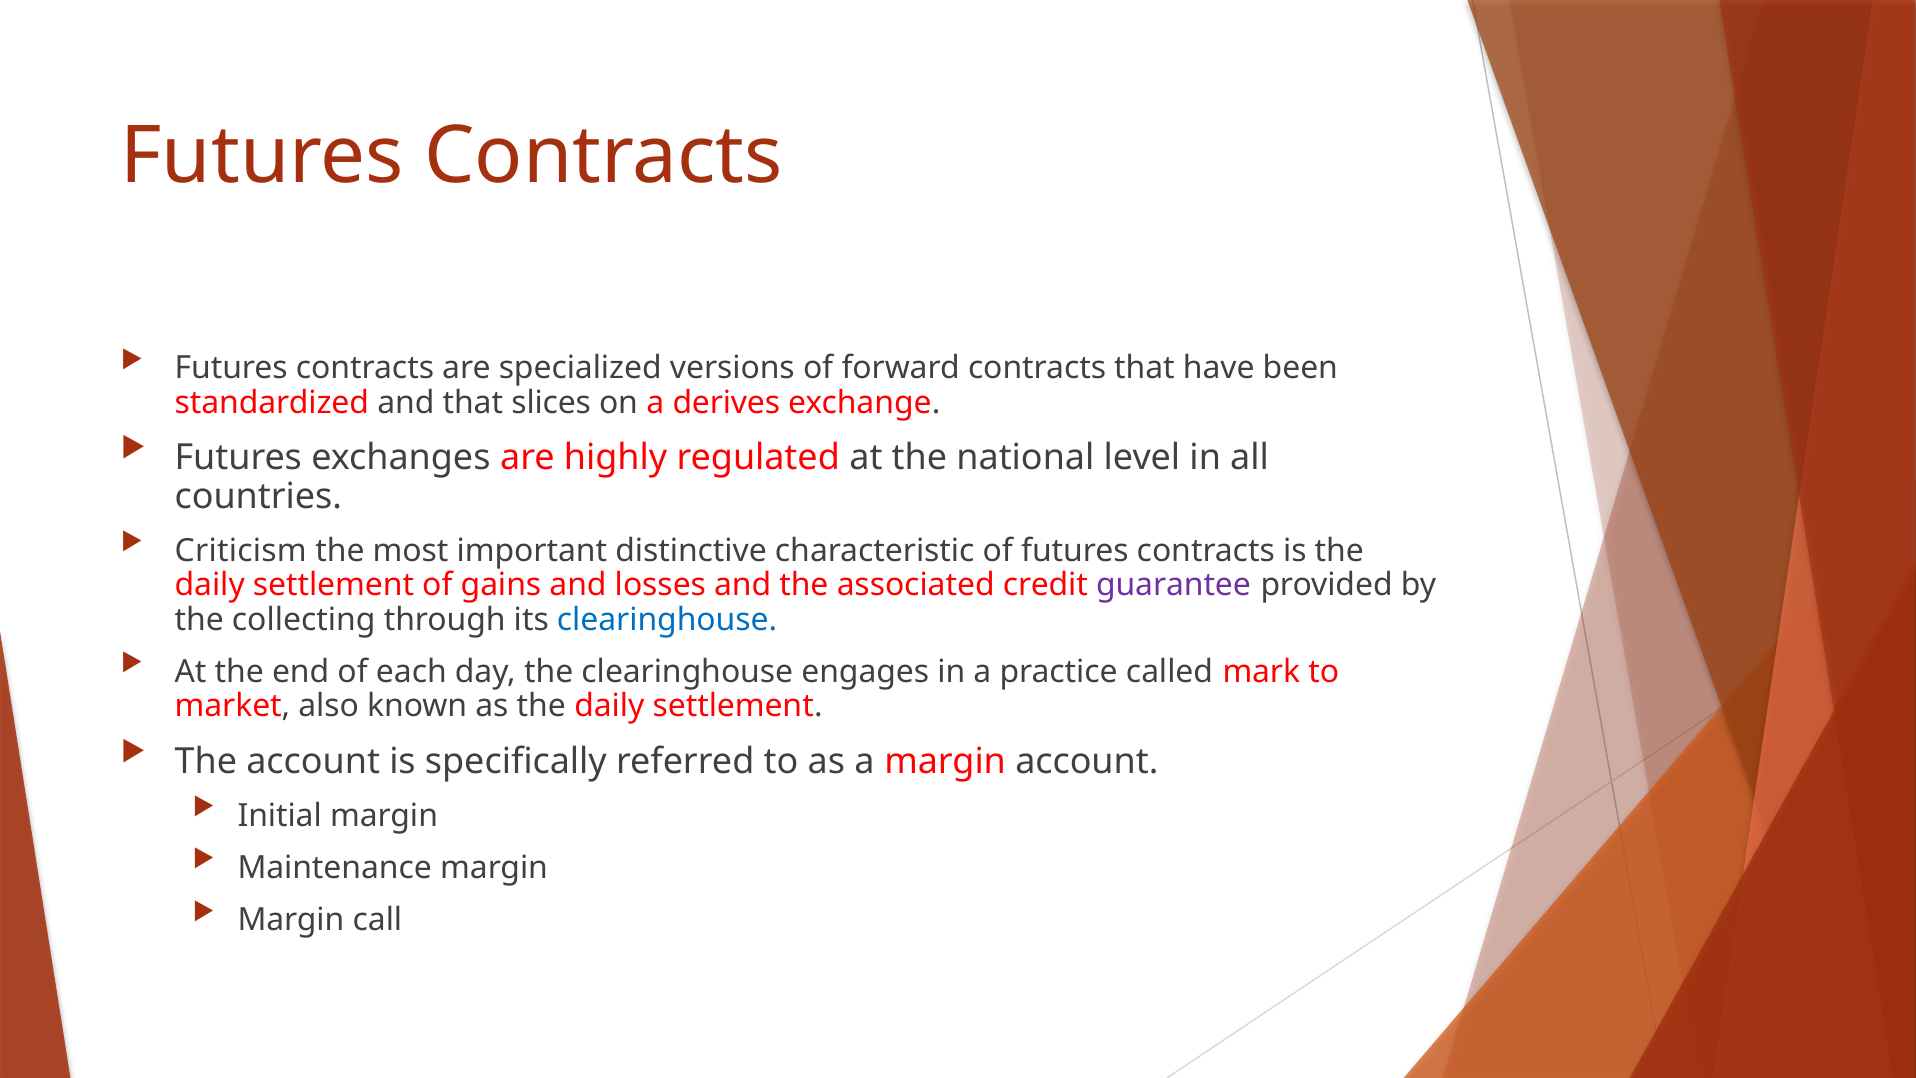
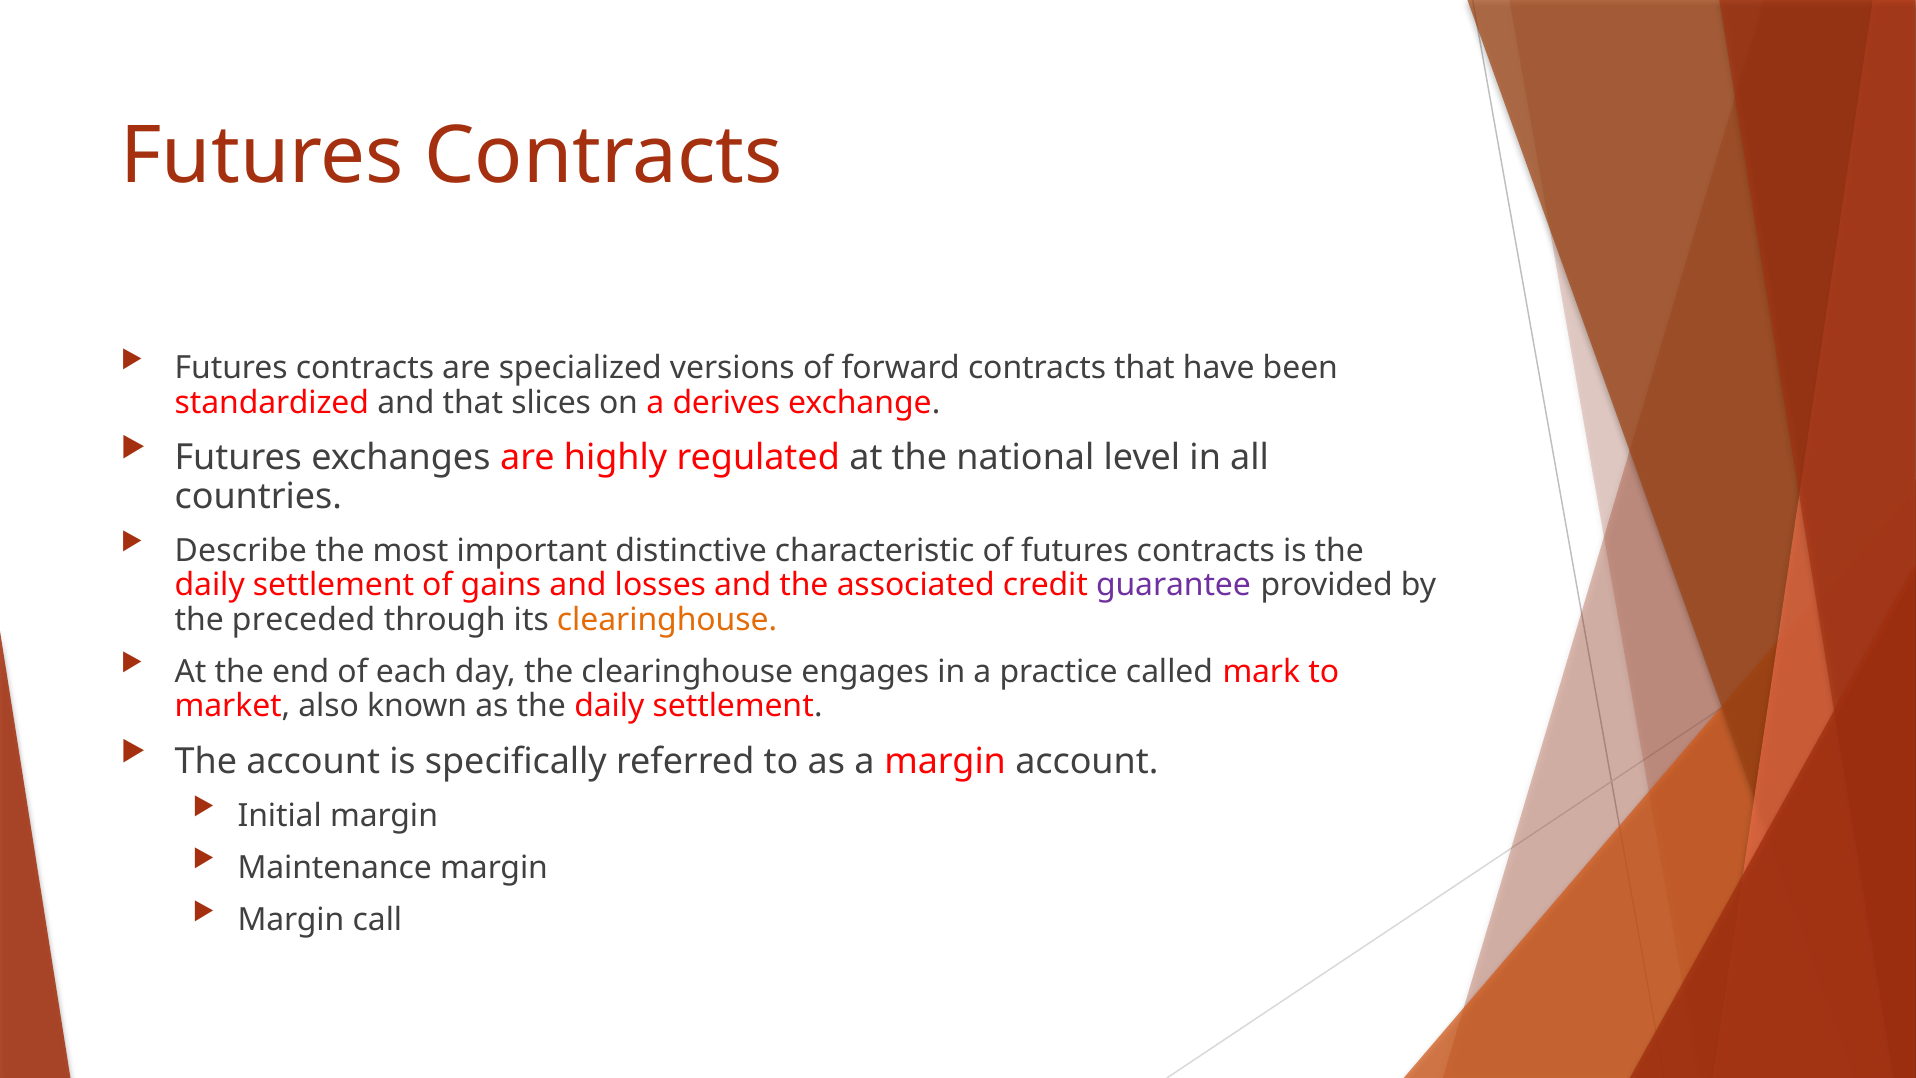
Criticism: Criticism -> Describe (241, 551)
collecting: collecting -> preceded (304, 619)
clearinghouse colour: blue -> orange (667, 619)
